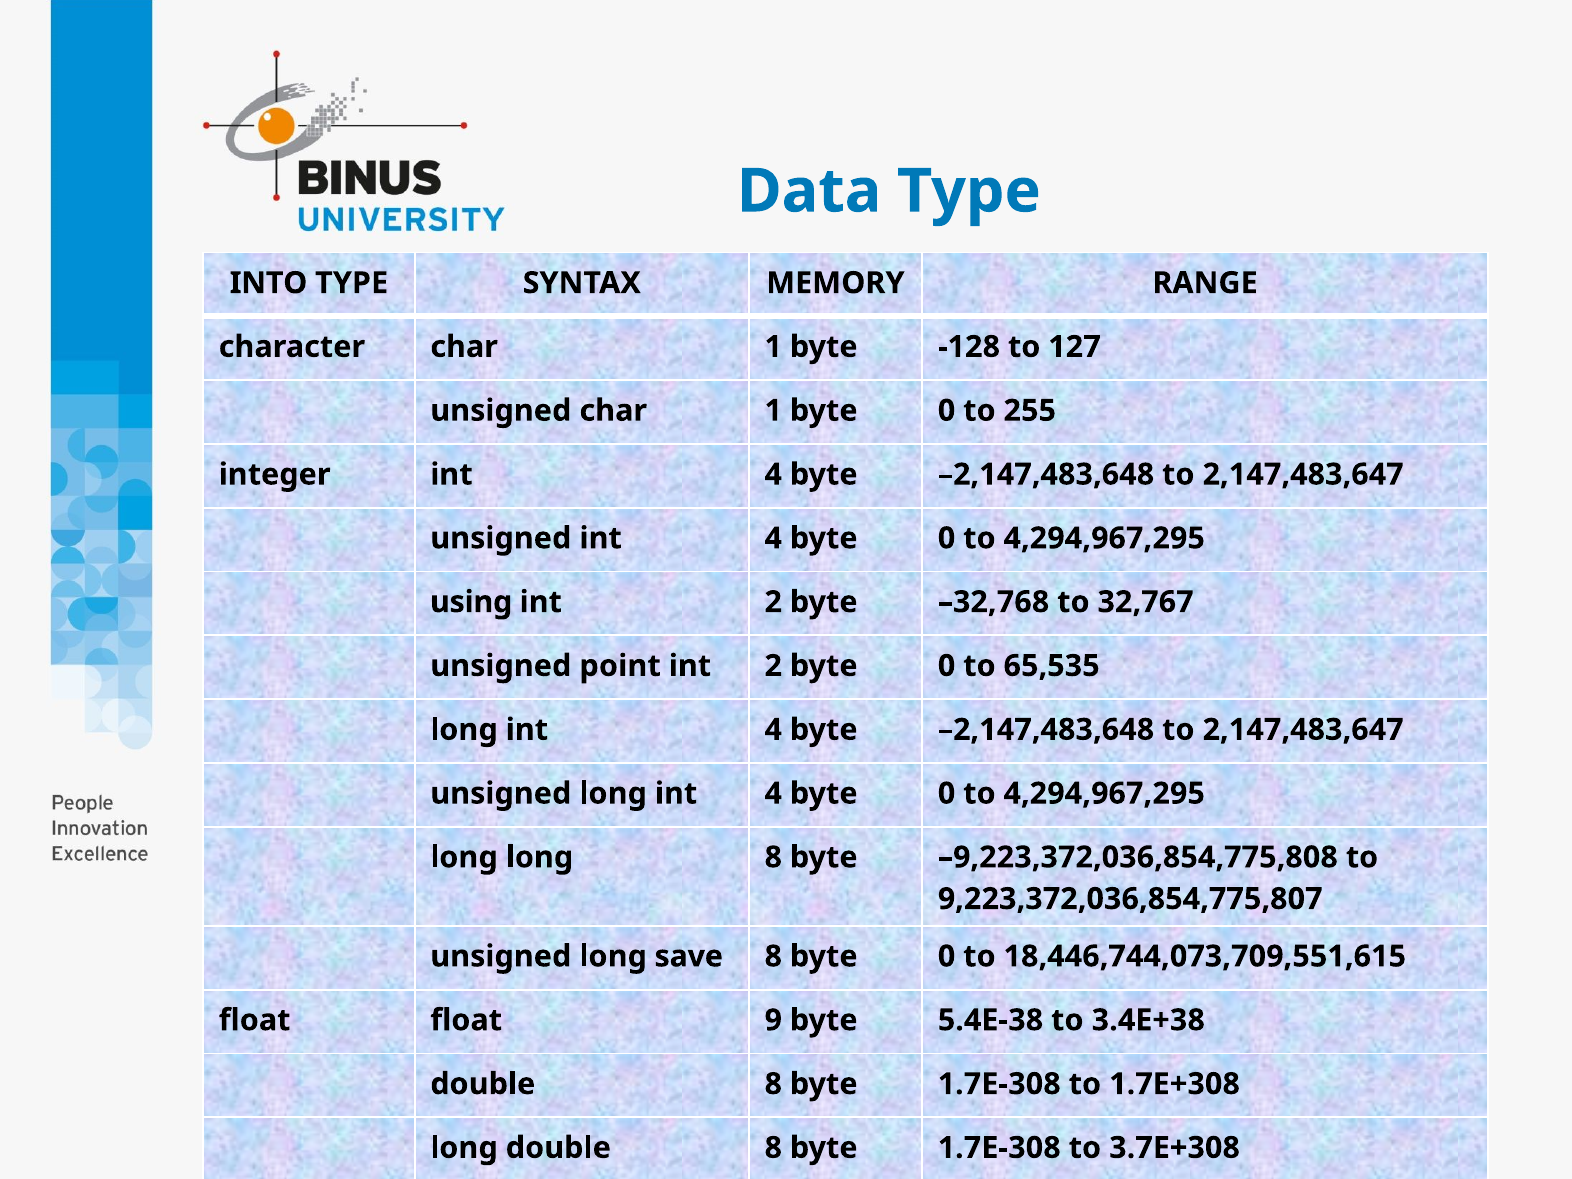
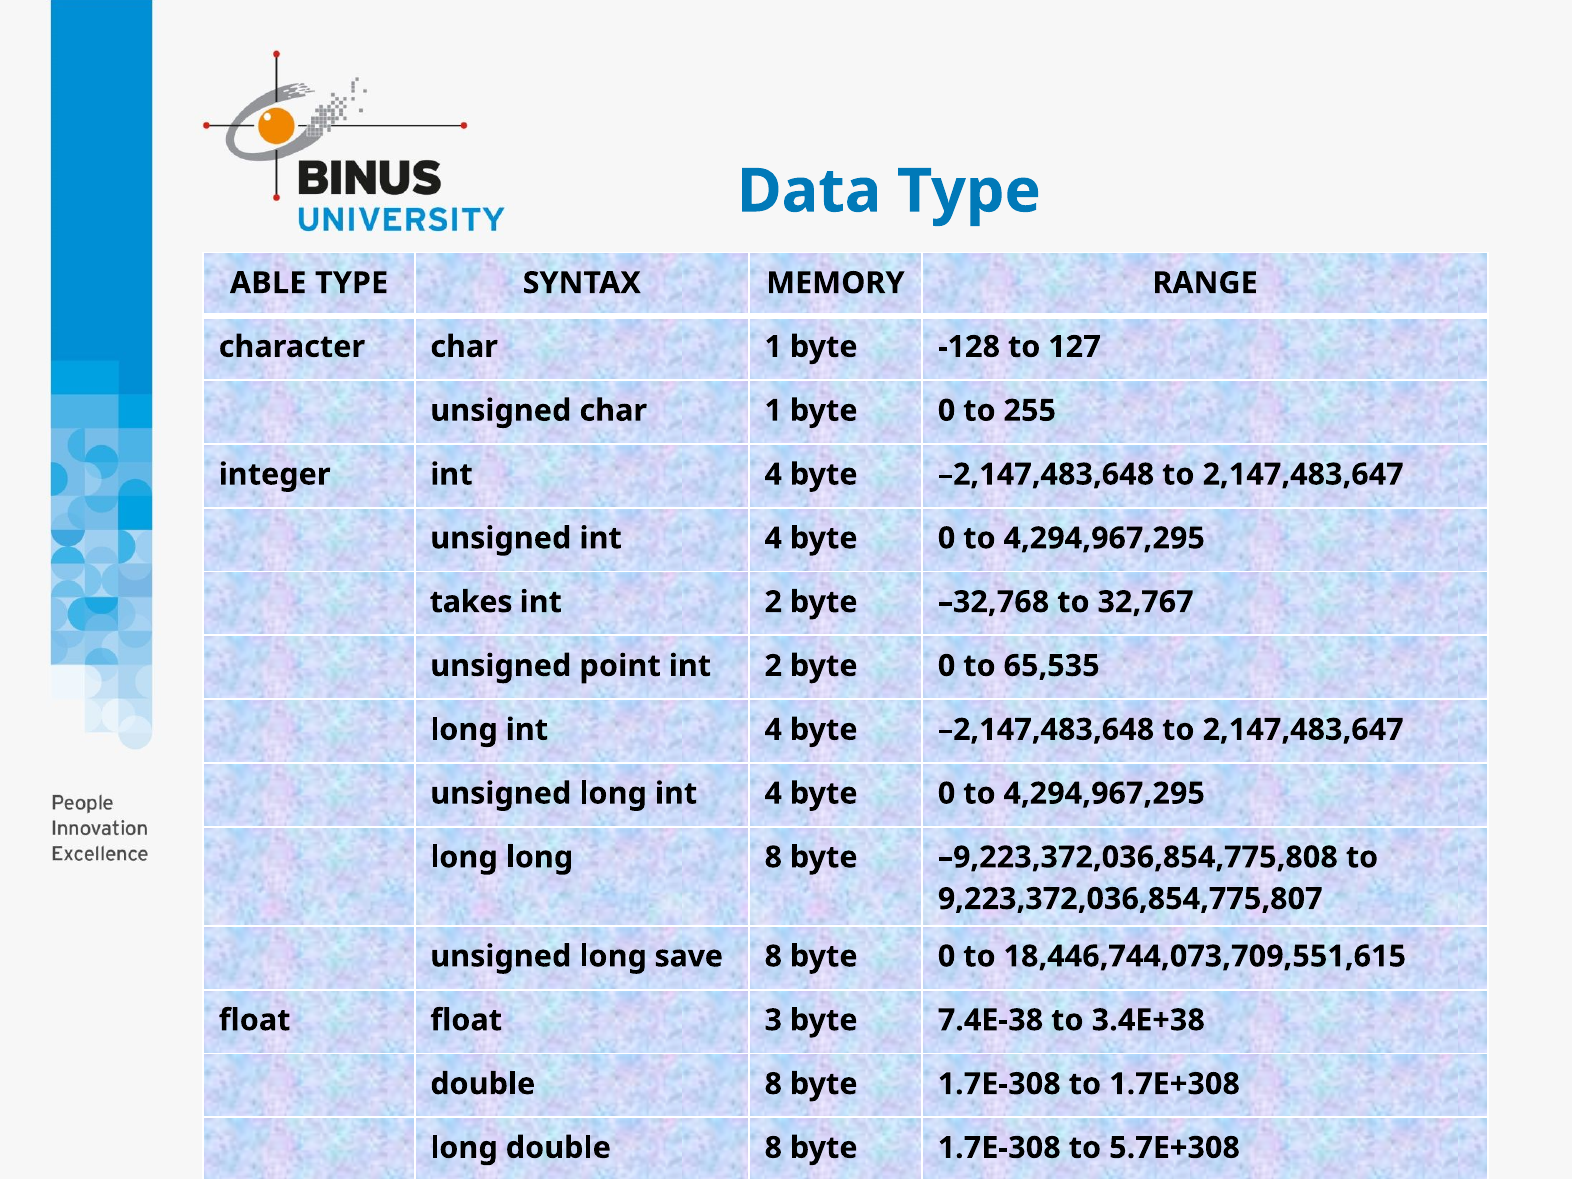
INTO: INTO -> ABLE (268, 283)
using: using -> takes (471, 602)
9: 9 -> 3 (773, 1020)
5.4E-38: 5.4E-38 -> 7.4E-38 (991, 1020)
3.7E+308: 3.7E+308 -> 5.7E+308 (1175, 1148)
